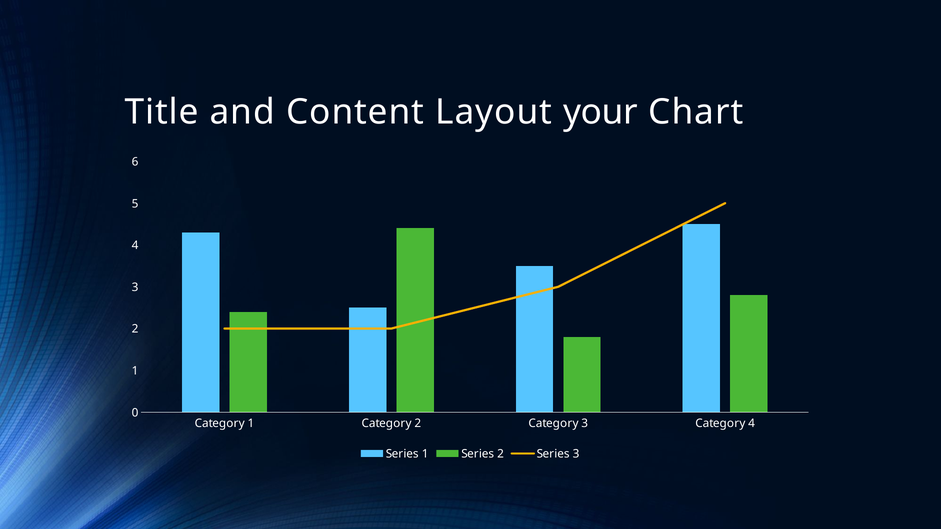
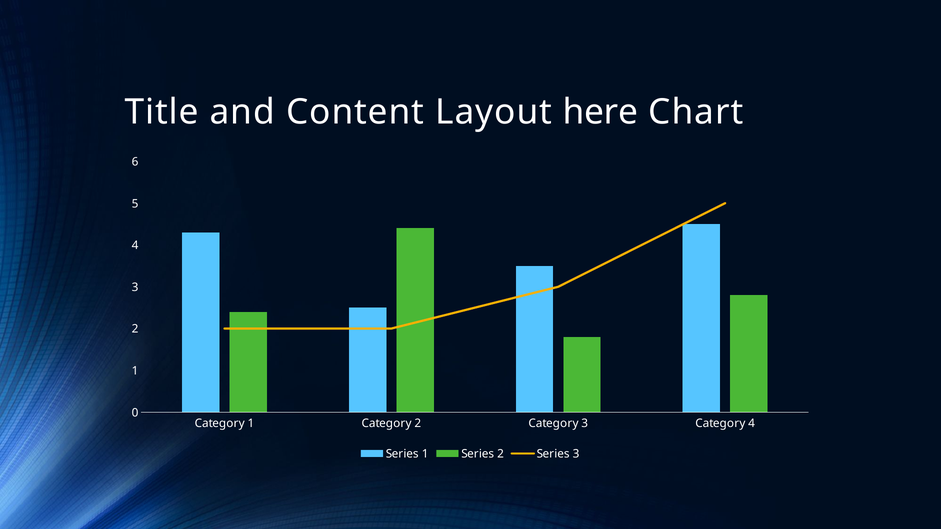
your: your -> here (600, 112)
